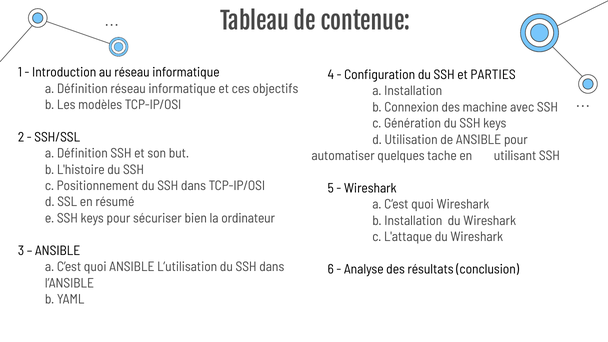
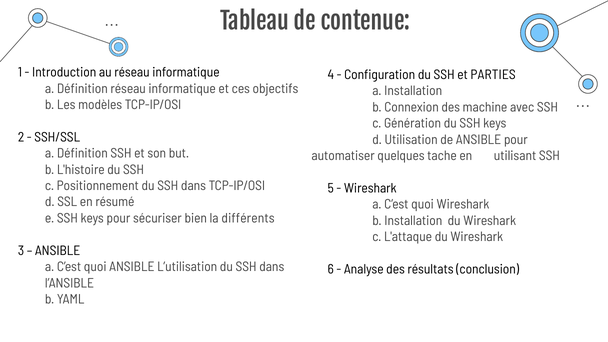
ordinateur: ordinateur -> différents (248, 218)
